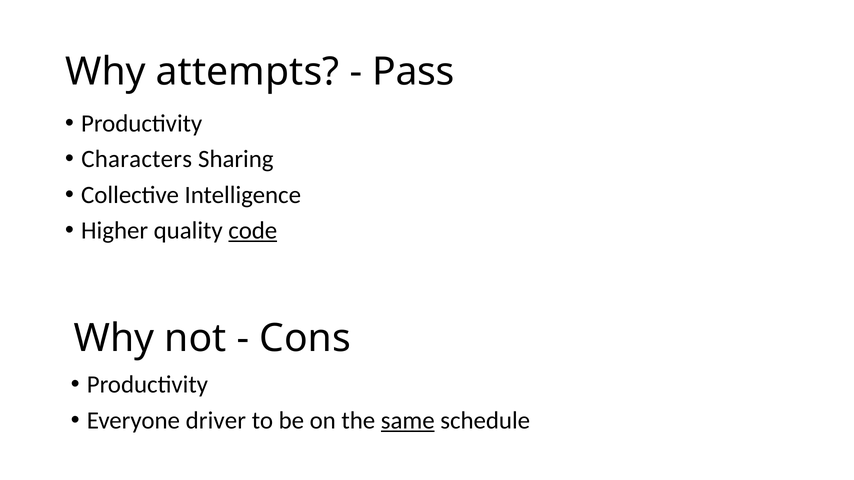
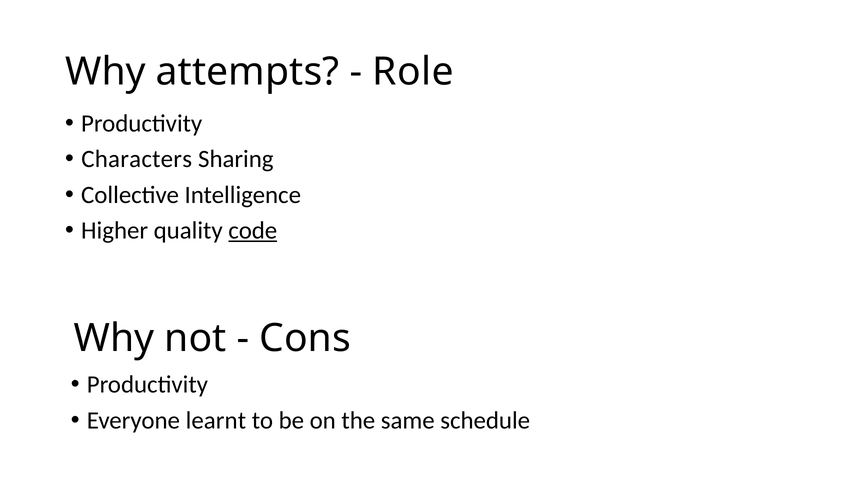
Pass: Pass -> Role (413, 72)
driver: driver -> learnt (216, 421)
same underline: present -> none (408, 421)
